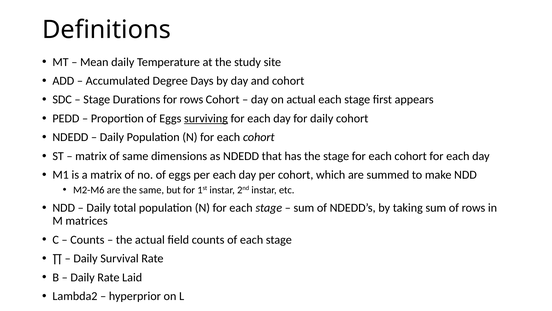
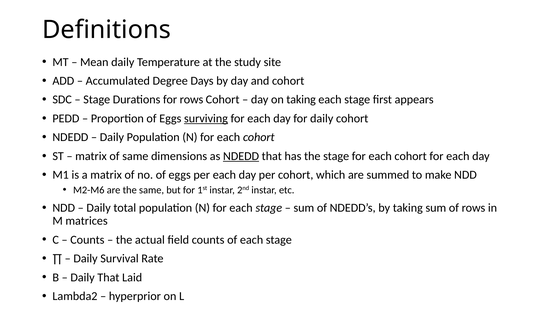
on actual: actual -> taking (301, 99)
NDEDD underline: none -> present (241, 156)
Daily Rate: Rate -> That (108, 277)
